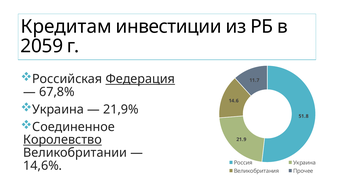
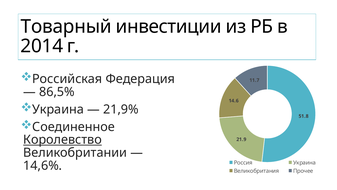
Кредитам: Кредитам -> Товарный (66, 27)
2059: 2059 -> 2014 (42, 46)
Федерация underline: present -> none (140, 79)
67,8%: 67,8% -> 86,5% (57, 92)
